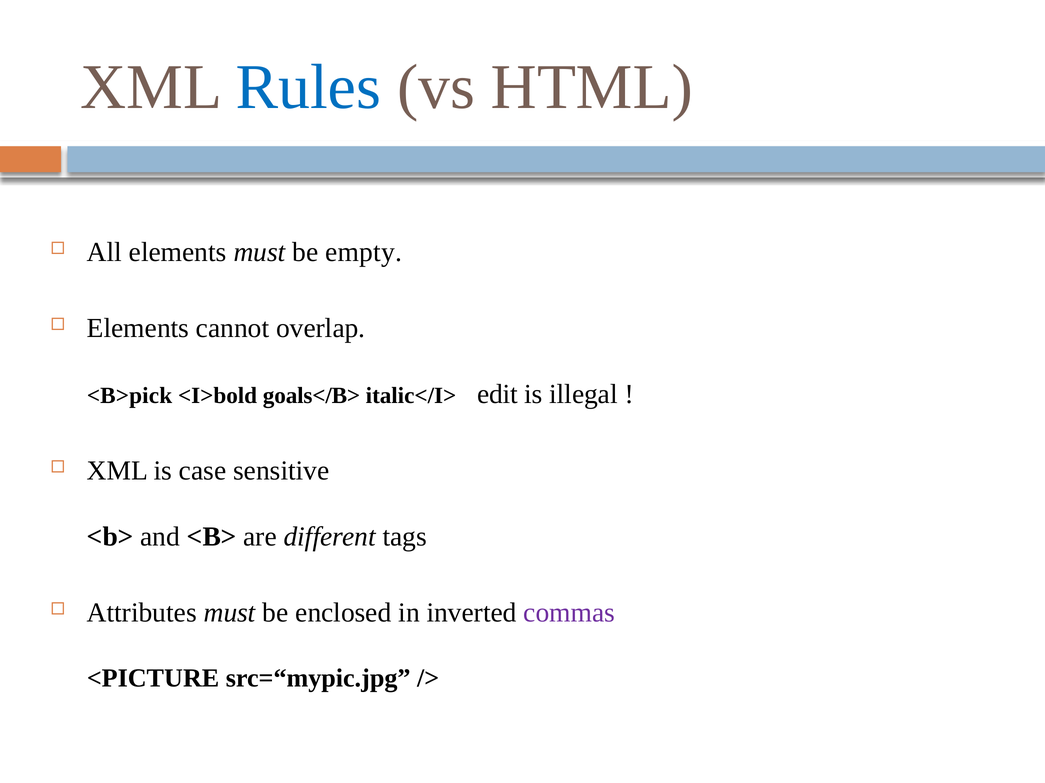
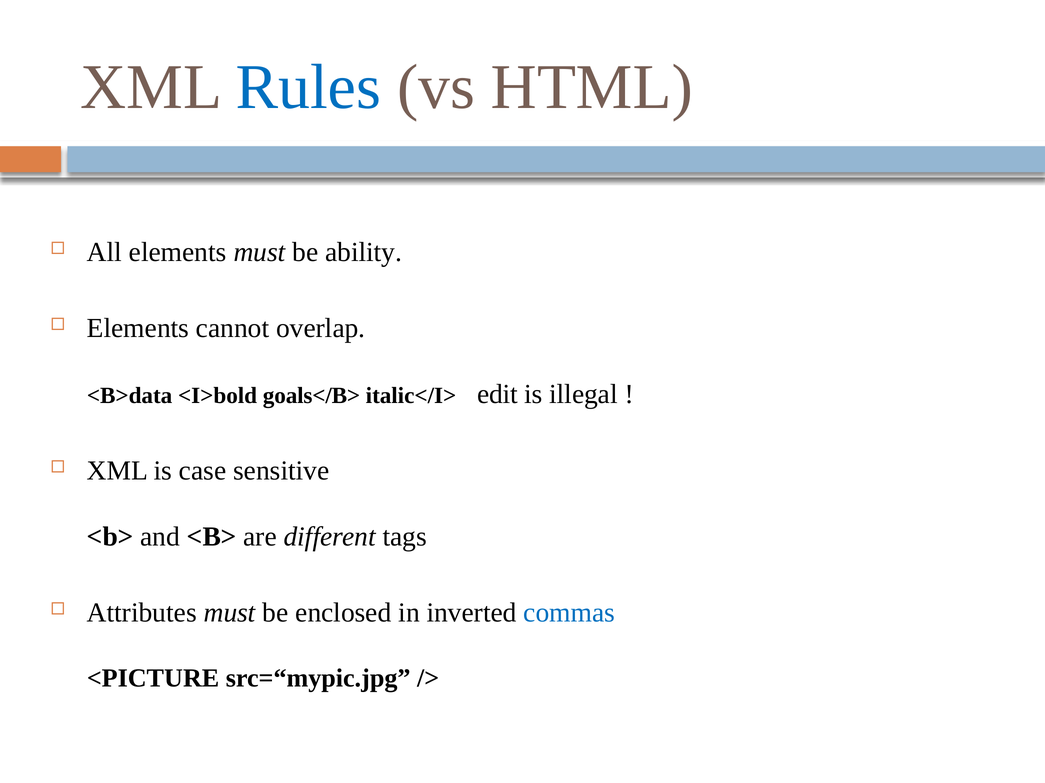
empty: empty -> ability (364, 252)
<B>pick: <B>pick -> <B>data (130, 396)
commas colour: purple -> blue (569, 613)
